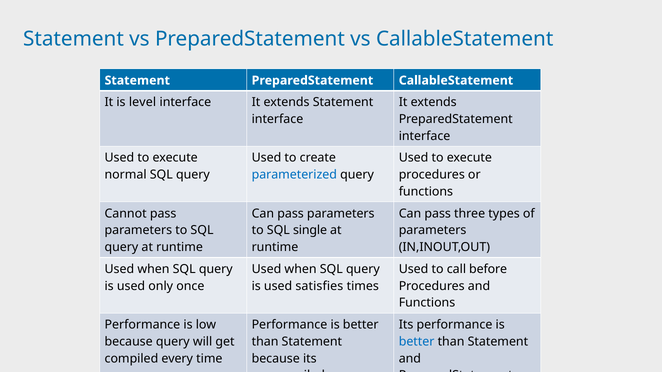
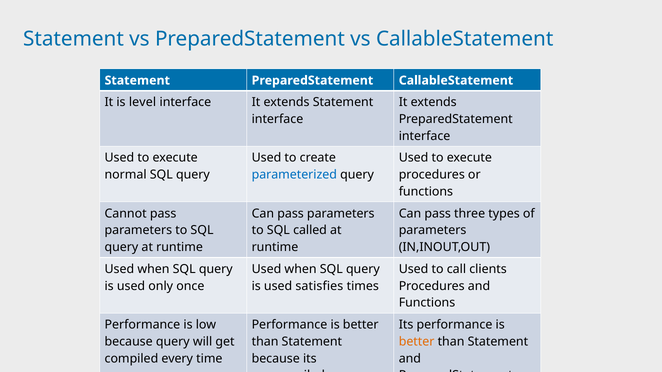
single: single -> called (310, 231)
before: before -> clients (488, 269)
better colour: blue -> orange (417, 342)
